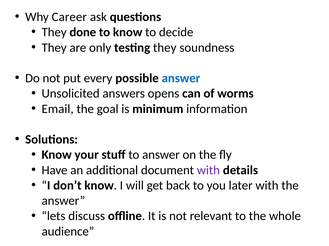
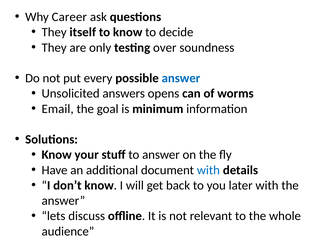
done: done -> itself (83, 32)
testing they: they -> over (165, 48)
with colour: purple -> blue (208, 171)
